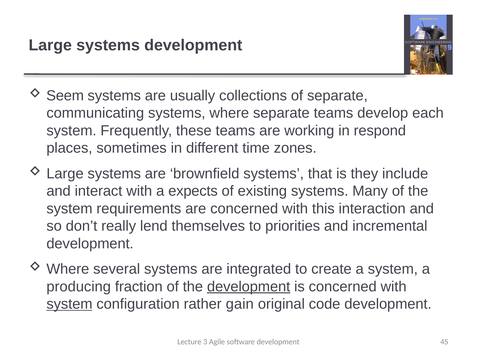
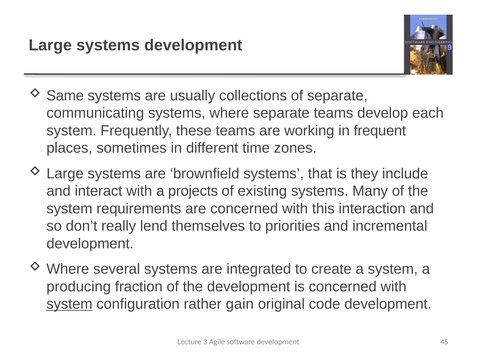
Seem: Seem -> Same (65, 96)
respond: respond -> frequent (380, 131)
expects: expects -> projects (193, 191)
development underline: present -> none (249, 286)
